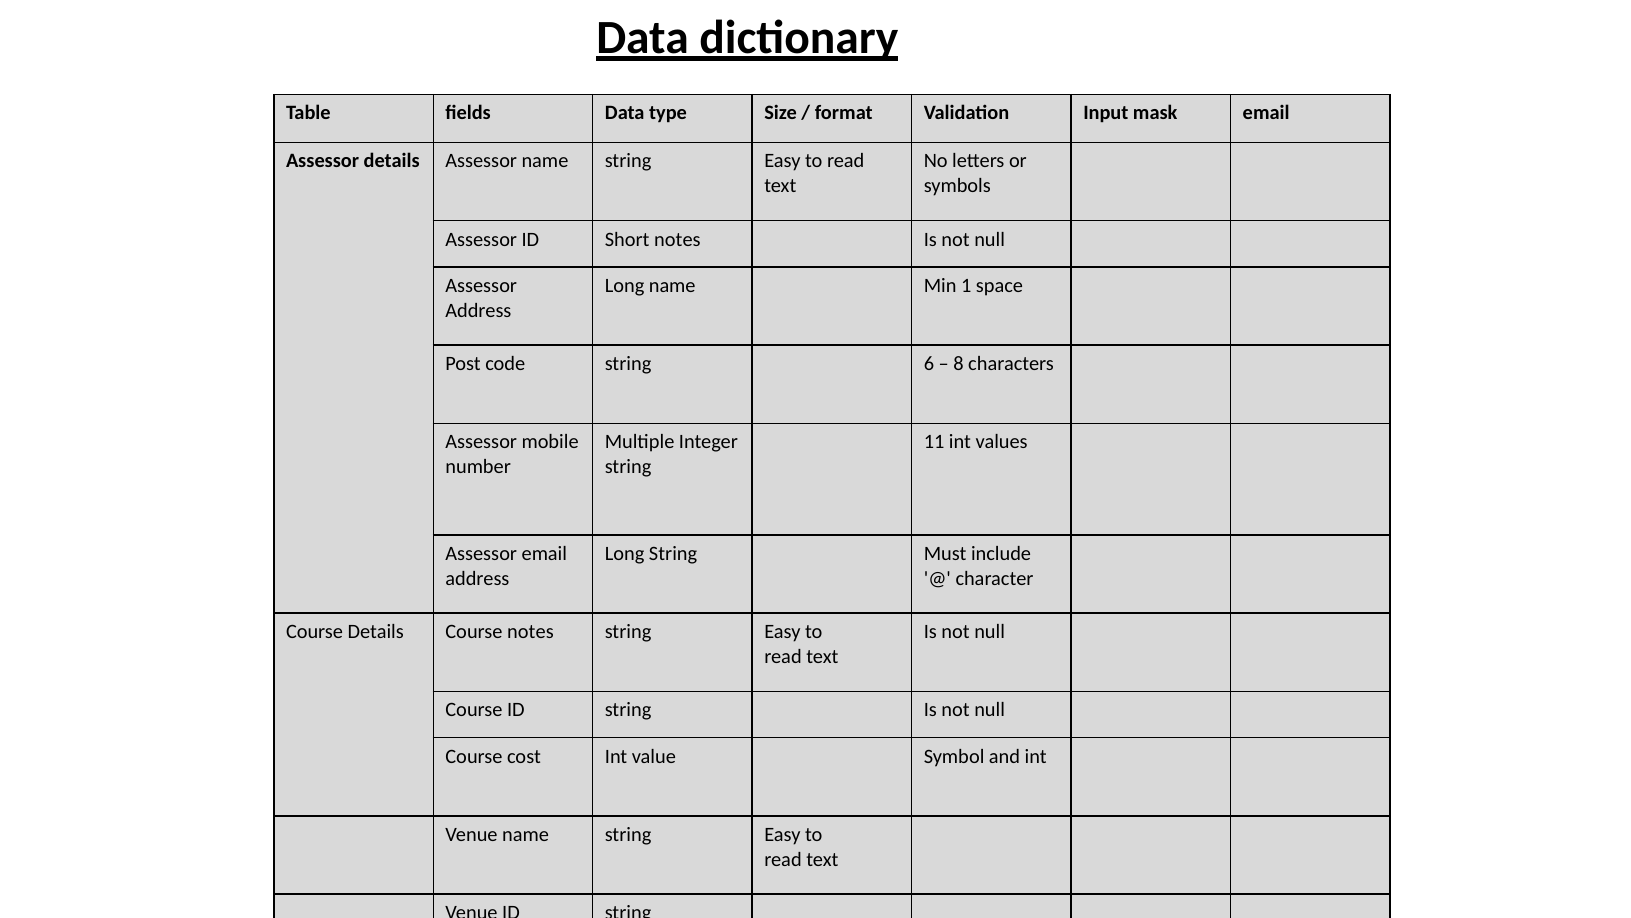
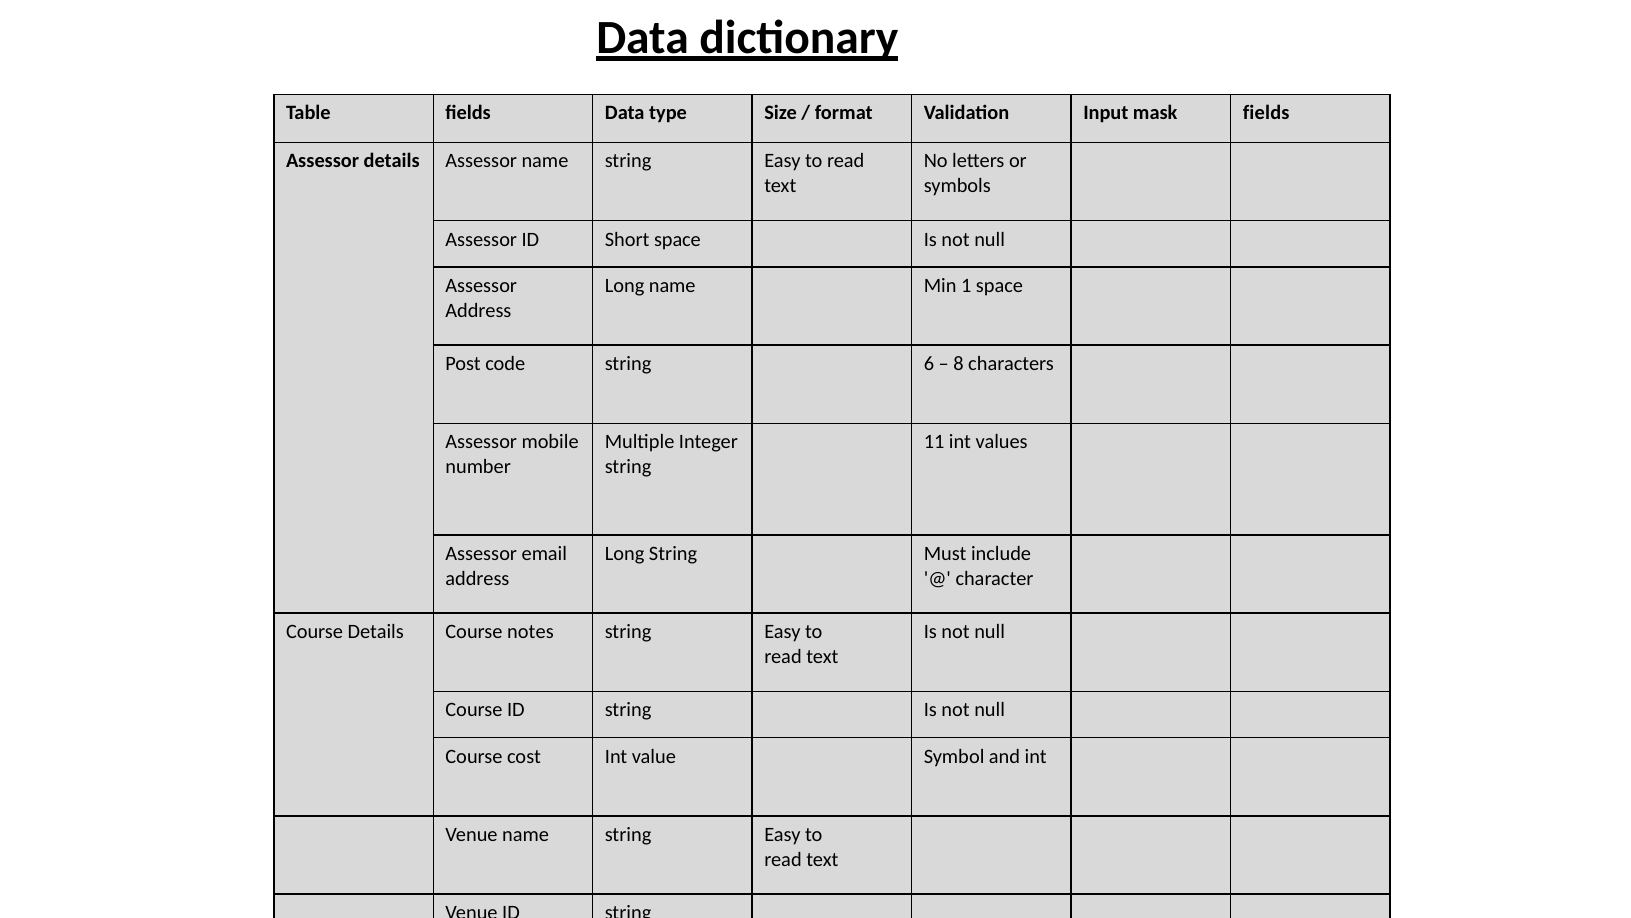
mask email: email -> fields (1266, 113)
Short notes: notes -> space (677, 239)
